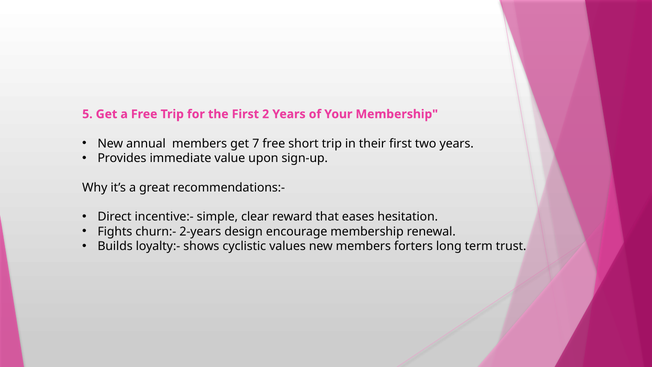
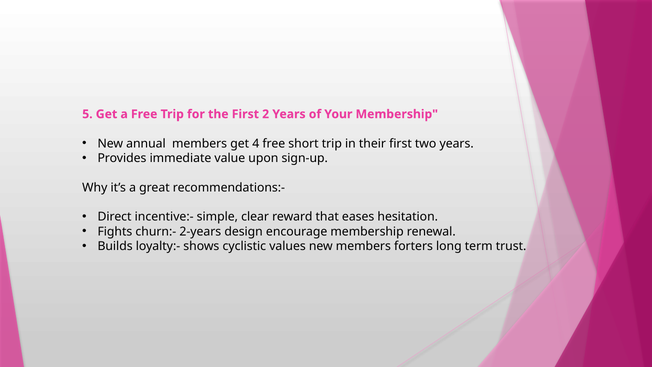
7: 7 -> 4 (256, 143)
